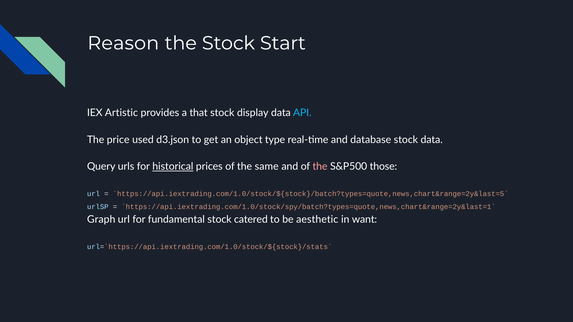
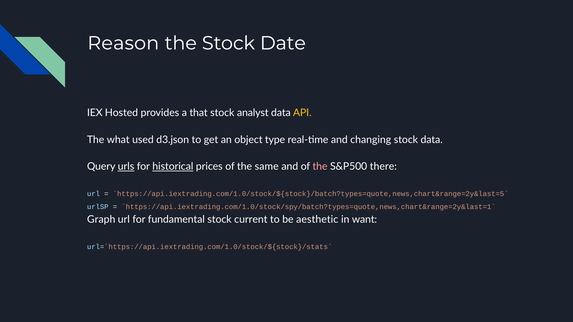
Start: Start -> Date (283, 43)
Artistic: Artistic -> Hosted (121, 113)
display: display -> analyst (253, 113)
API colour: light blue -> yellow (302, 113)
price: price -> what (118, 140)
database: database -> changing (371, 140)
urls underline: none -> present (126, 167)
those: those -> there (383, 167)
catered: catered -> current (251, 220)
